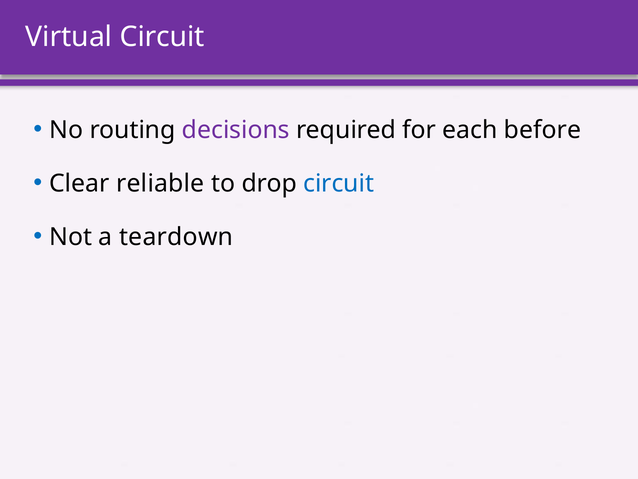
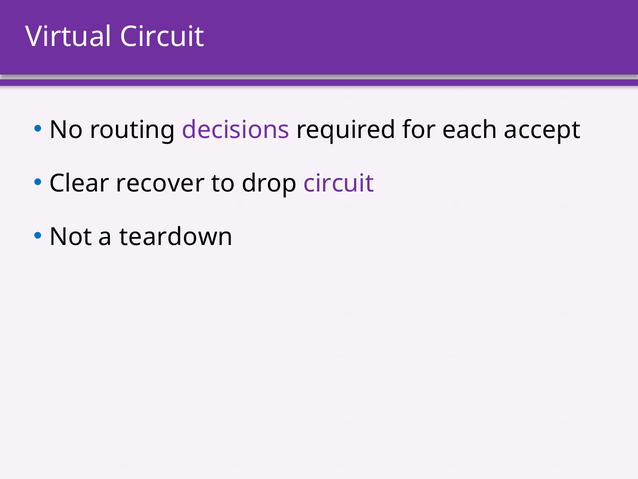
before: before -> accept (542, 130)
reliable: reliable -> recover (160, 183)
circuit colour: blue -> purple (339, 183)
